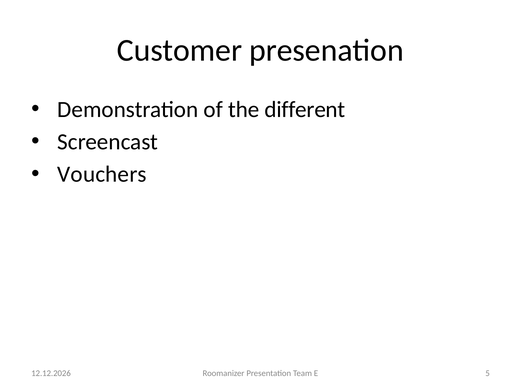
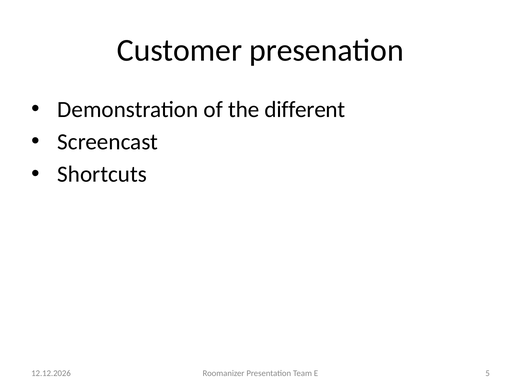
Vouchers: Vouchers -> Shortcuts (102, 174)
